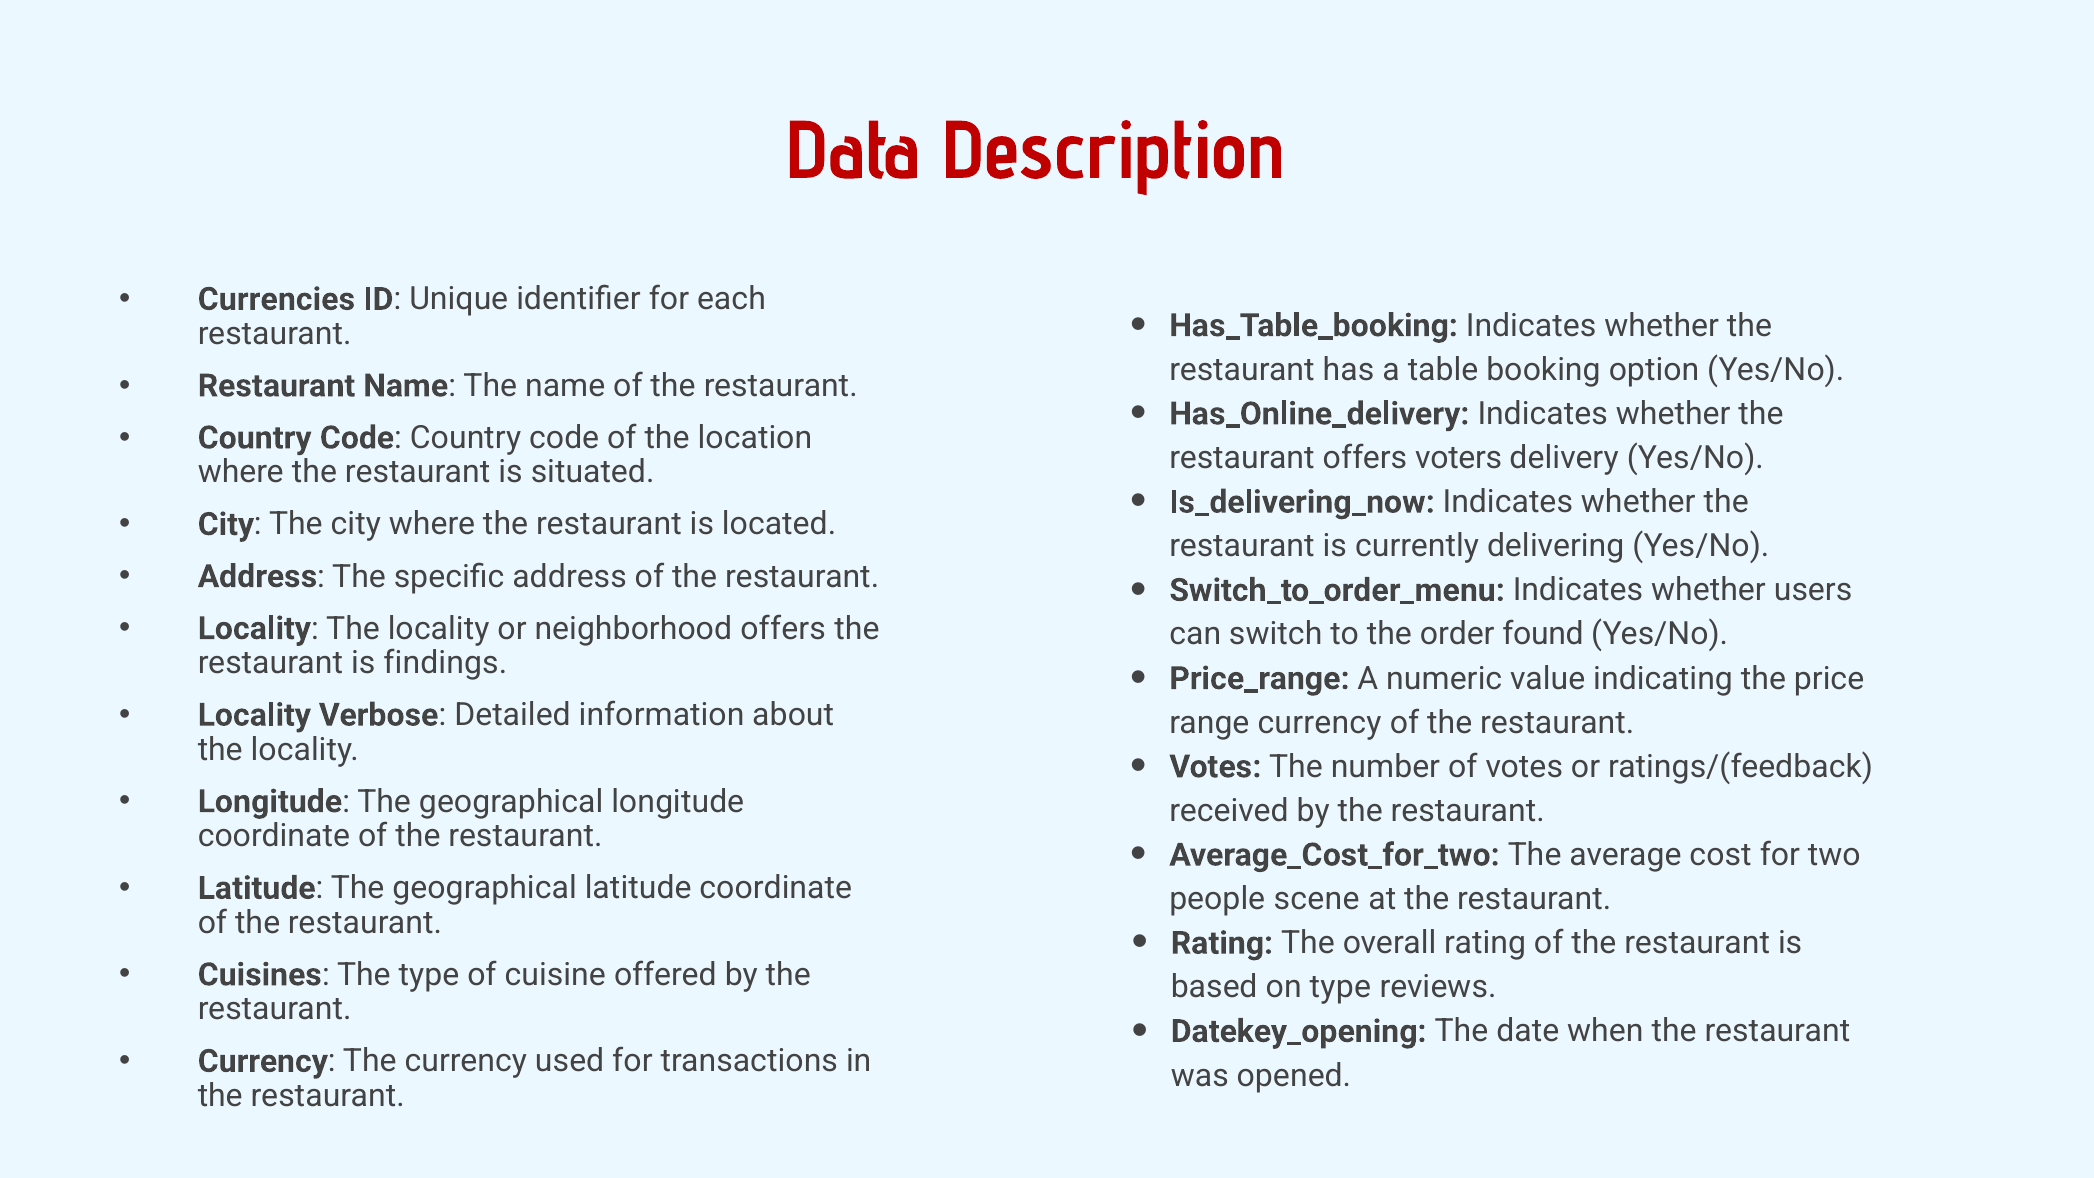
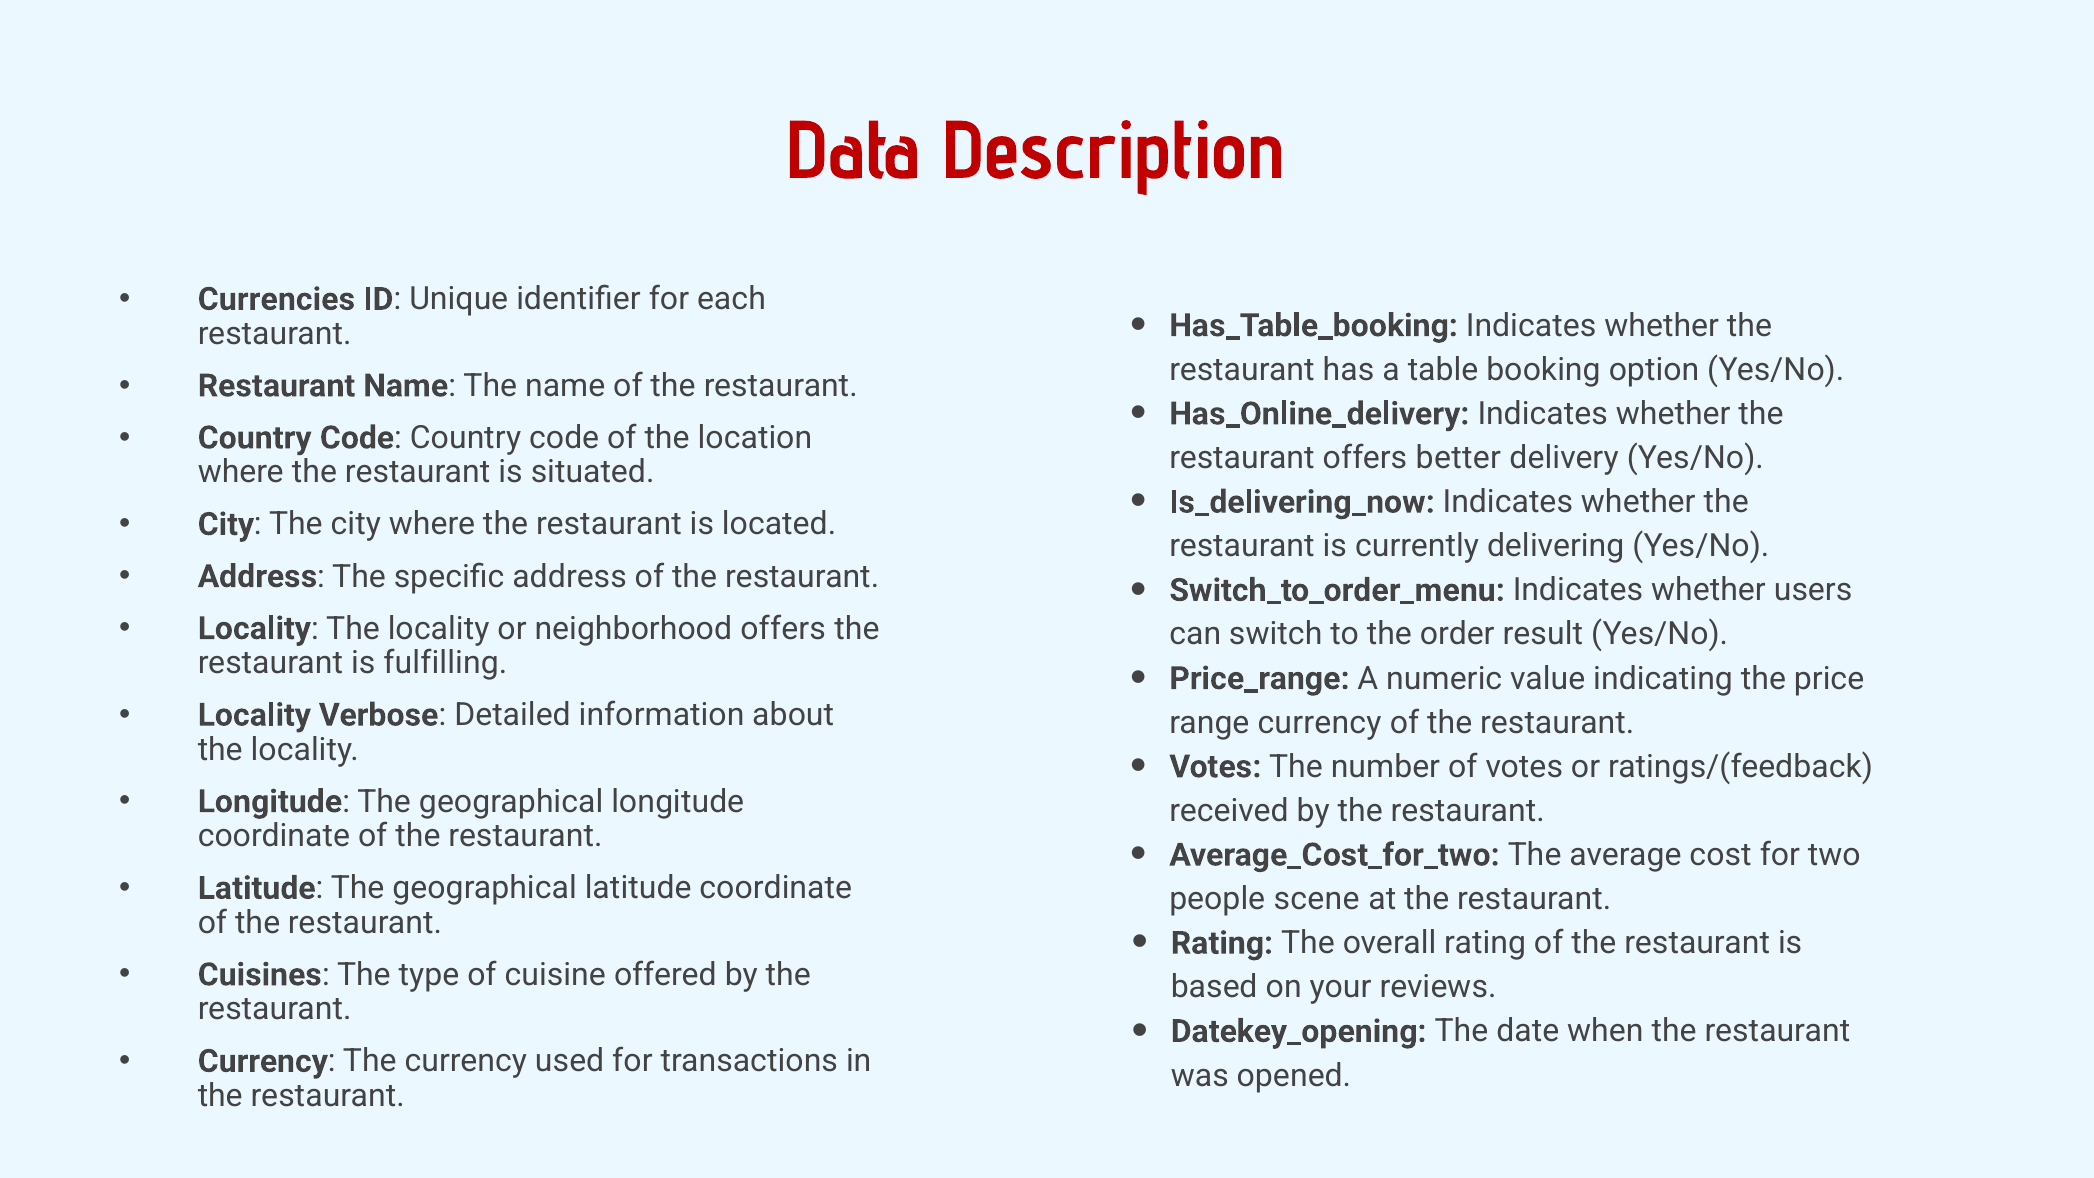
voters: voters -> better (1458, 458)
found: found -> result (1543, 634)
findings: findings -> fulfilling (445, 663)
on type: type -> your (1340, 987)
